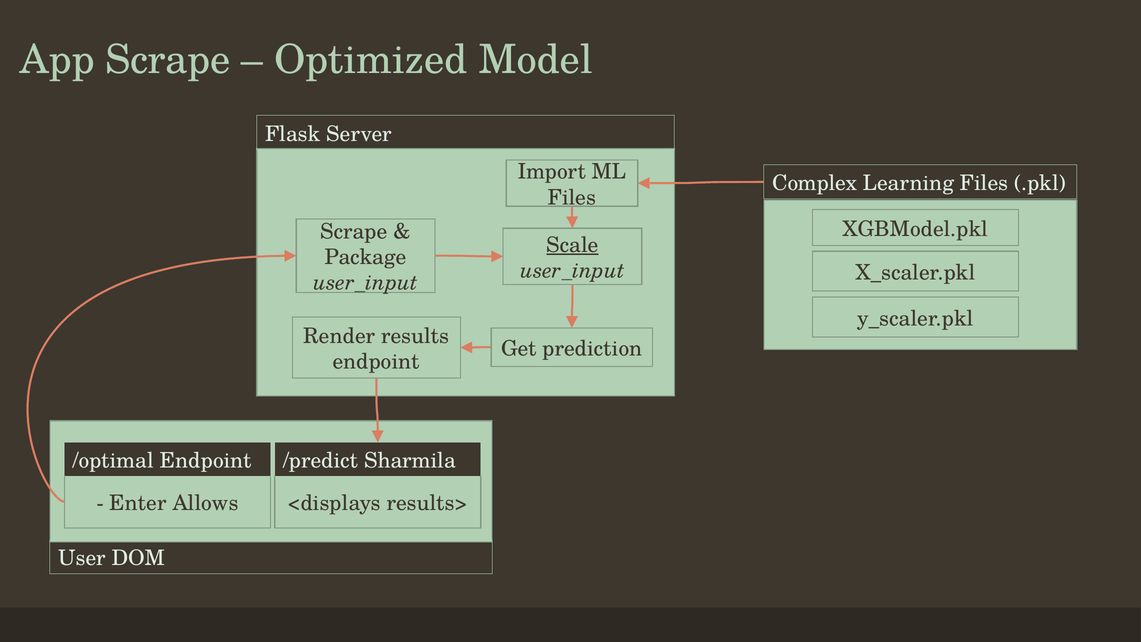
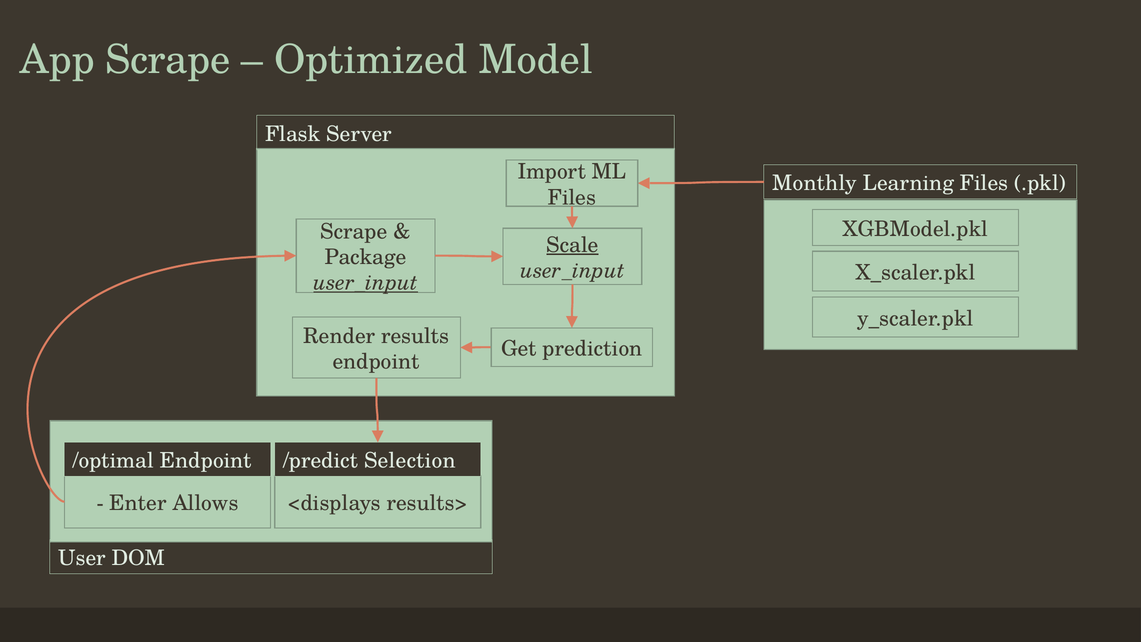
Complex: Complex -> Monthly (815, 183)
user_input underline: none -> present (366, 283)
Sharmila: Sharmila -> Selection (410, 461)
